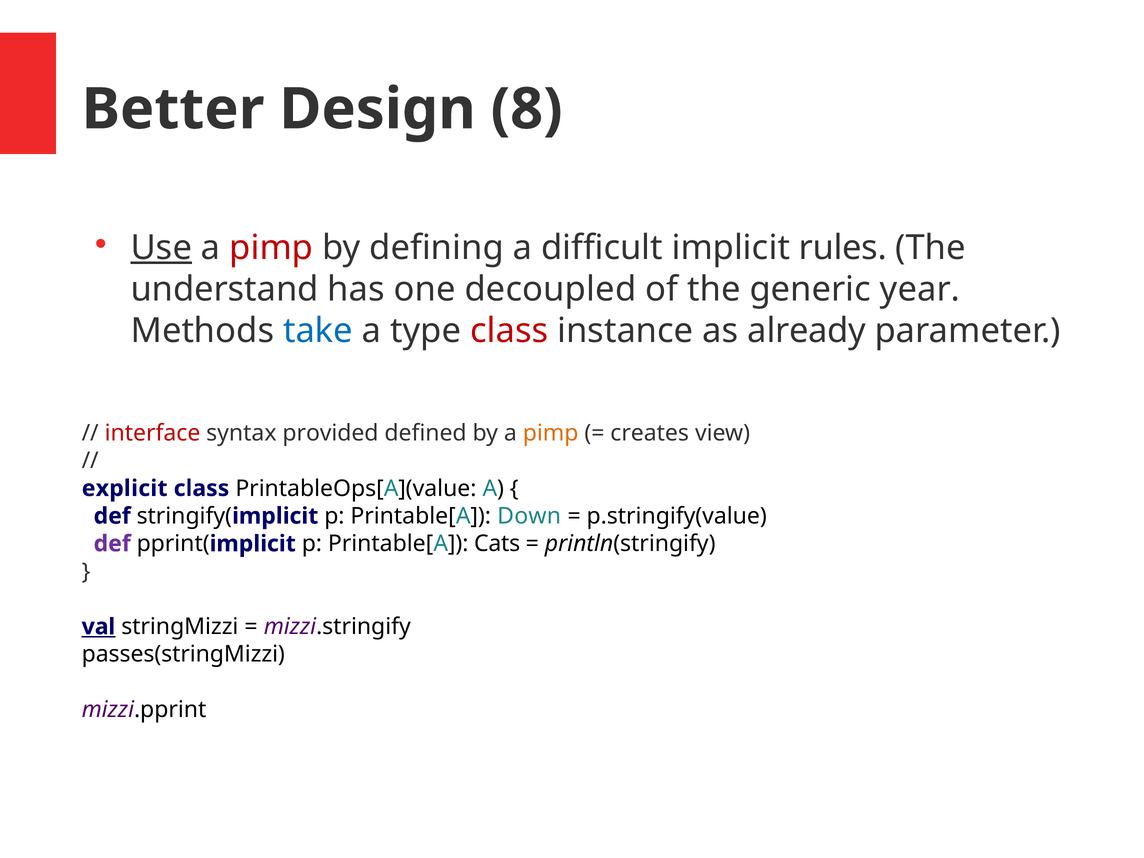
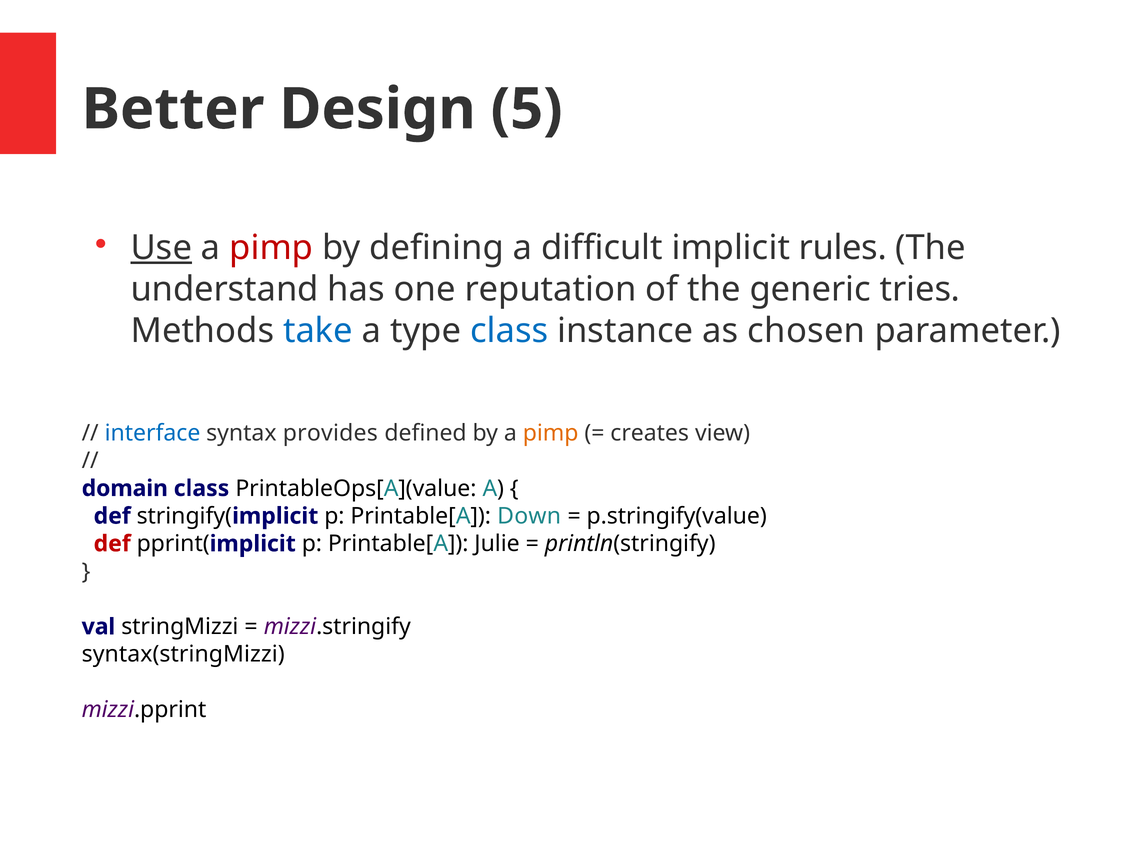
8: 8 -> 5 (527, 109)
decoupled: decoupled -> reputation (551, 289)
year: year -> tries (920, 289)
class colour: red -> blue (509, 331)
already: already -> chosen (806, 331)
interface colour: red -> blue (153, 433)
provided: provided -> provides (330, 433)
explicit: explicit -> domain (125, 488)
def colour: purple -> red (112, 544)
Cats: Cats -> Julie (497, 544)
val underline: present -> none (99, 627)
passes(stringMizzi: passes(stringMizzi -> syntax(stringMizzi (183, 654)
